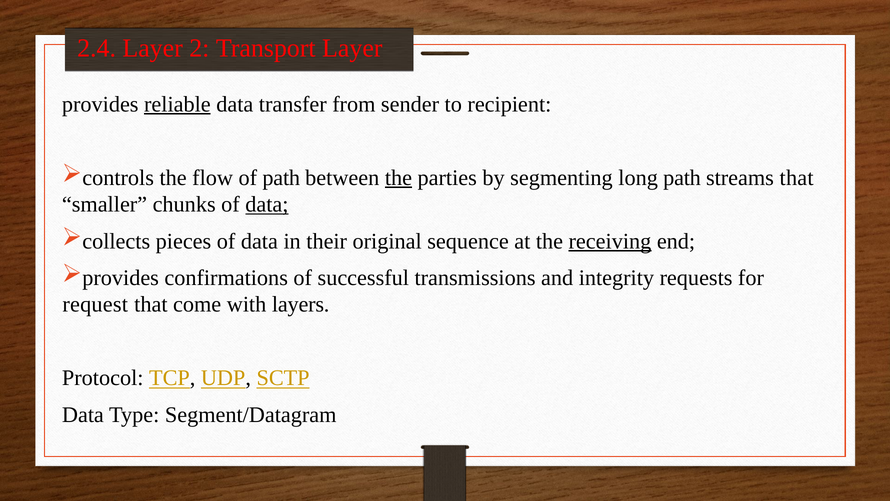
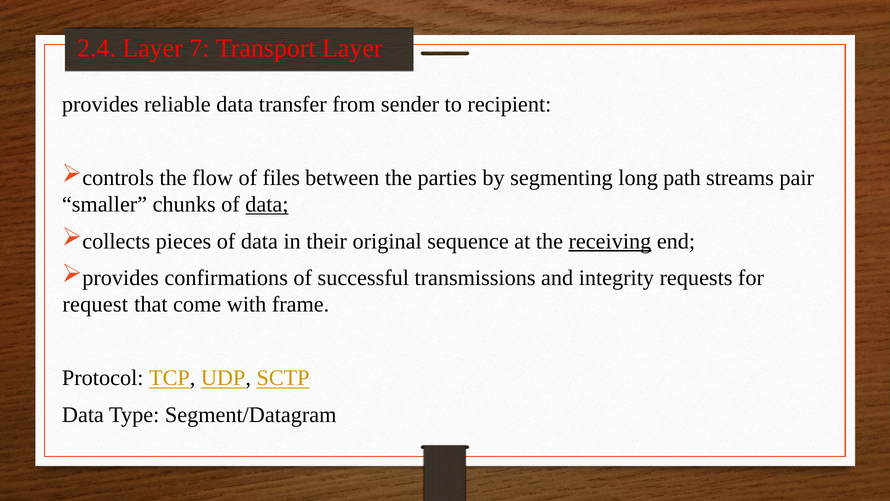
2: 2 -> 7 (199, 48)
reliable underline: present -> none (177, 104)
of path: path -> files (281, 178)
the underline: present -> none (398, 178)
streams that: that -> pair (797, 178)
layers: layers -> frame (301, 304)
